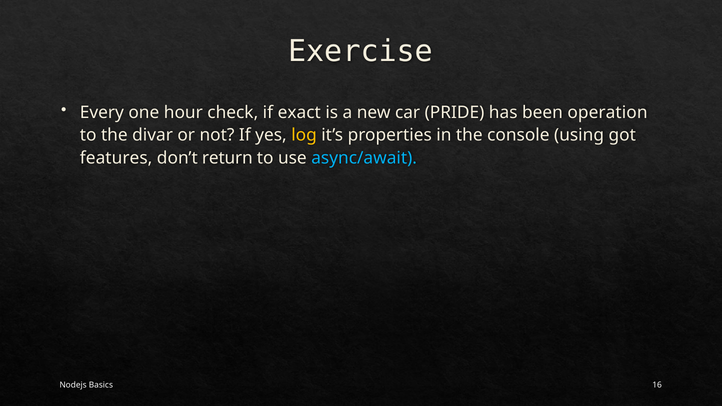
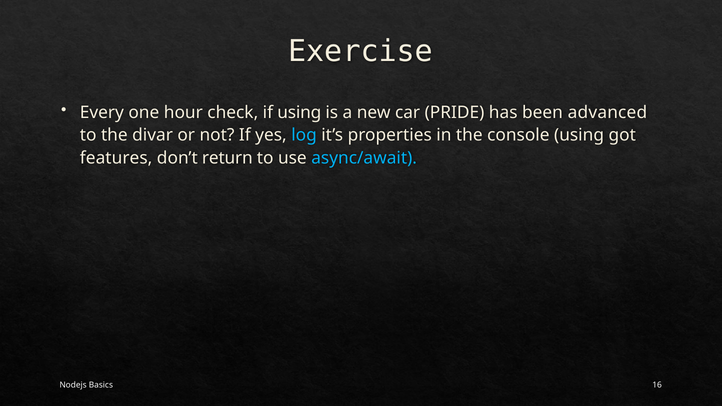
if exact: exact -> using (299, 112)
operation: operation -> advanced (607, 112)
log colour: yellow -> light blue (304, 135)
